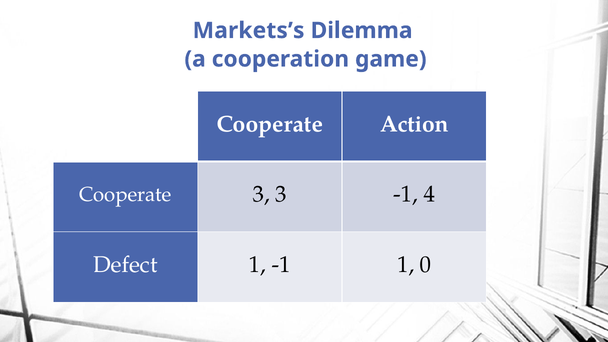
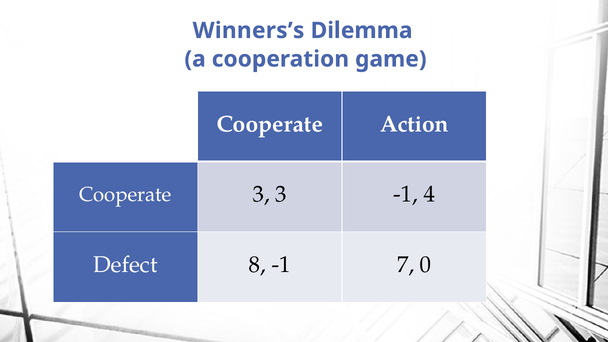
Markets’s: Markets’s -> Winners’s (249, 31)
Defect 1: 1 -> 8 (257, 265)
-1 1: 1 -> 7 (406, 265)
